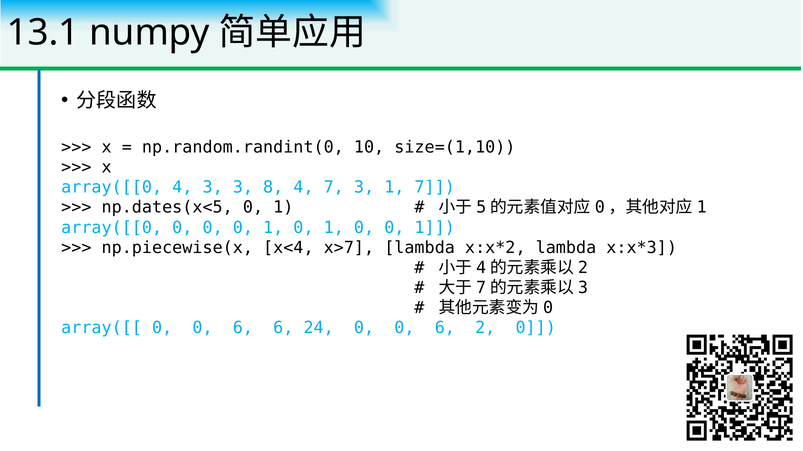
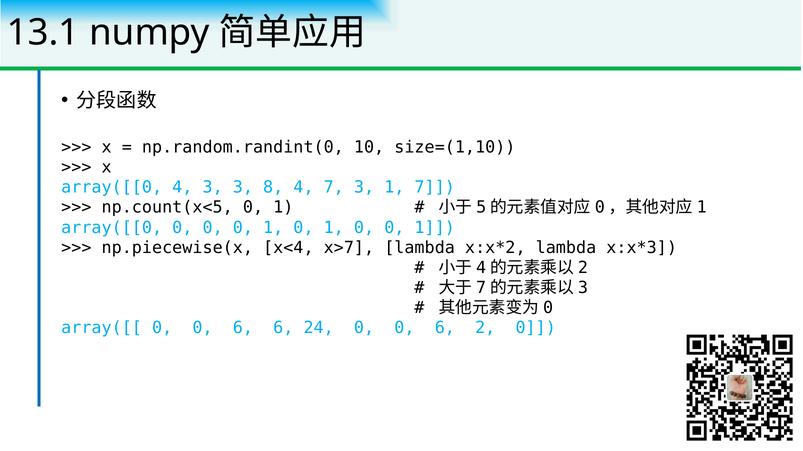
np.dates(x<5: np.dates(x<5 -> np.count(x<5 (167, 208)
